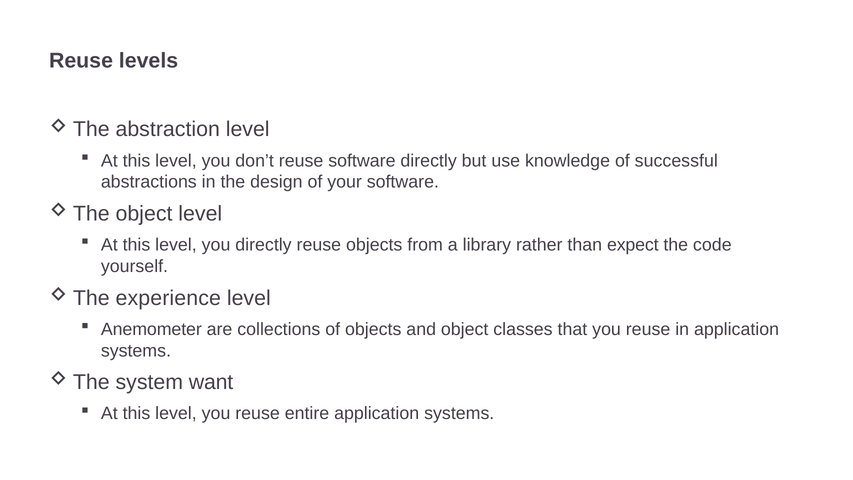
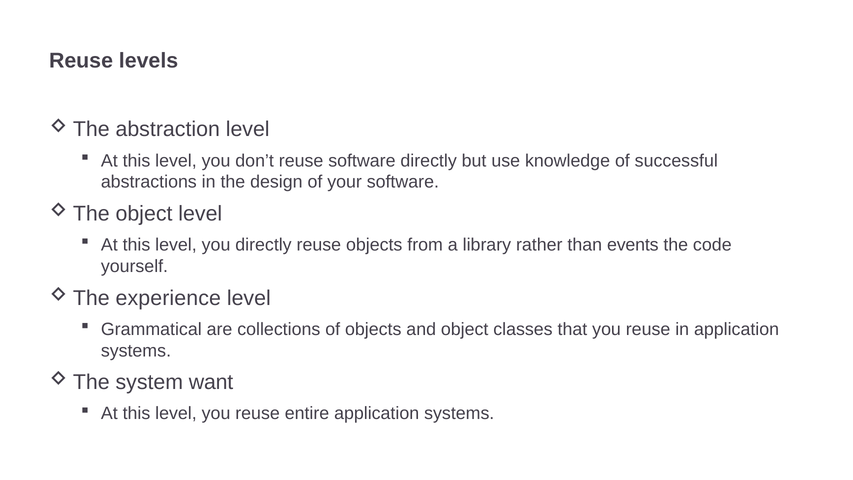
expect: expect -> events (633, 245)
Anemometer: Anemometer -> Grammatical (151, 329)
